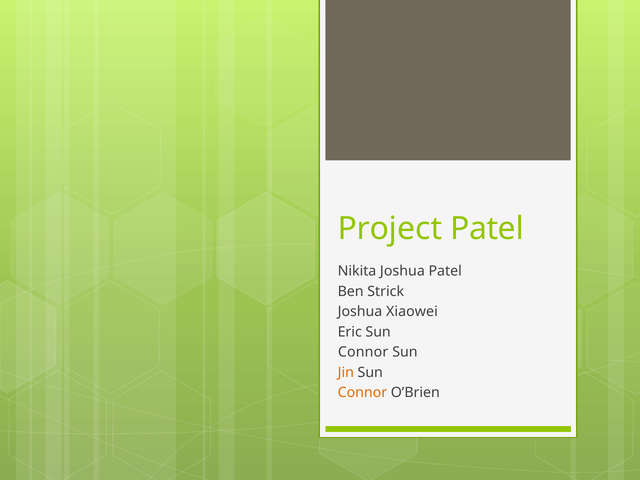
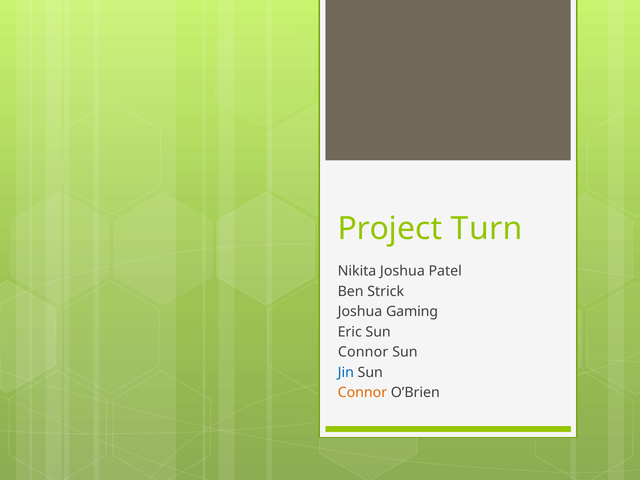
Project Patel: Patel -> Turn (487, 229)
Xiaowei: Xiaowei -> Gaming (412, 312)
Jin colour: orange -> blue (346, 373)
